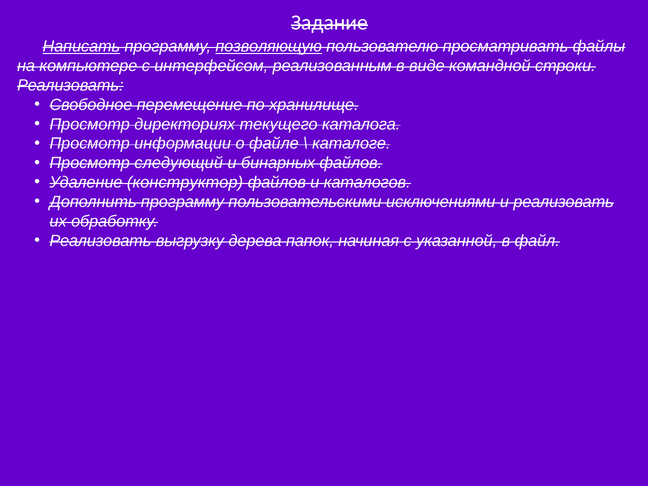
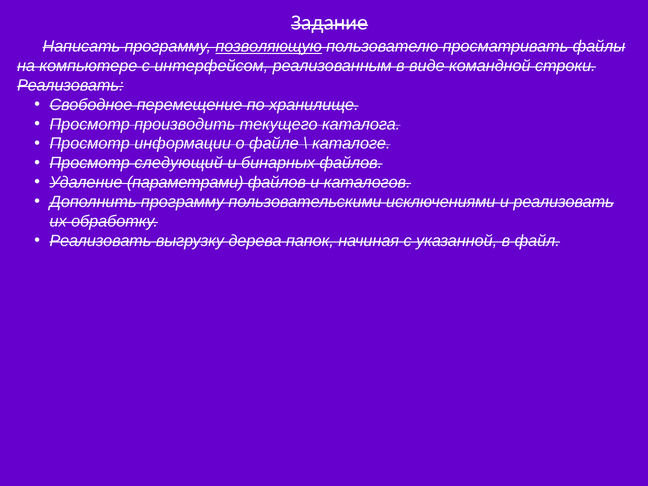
Написать underline: present -> none (81, 46)
директориях: директориях -> производить (185, 124)
конструктор: конструктор -> параметрами (185, 182)
